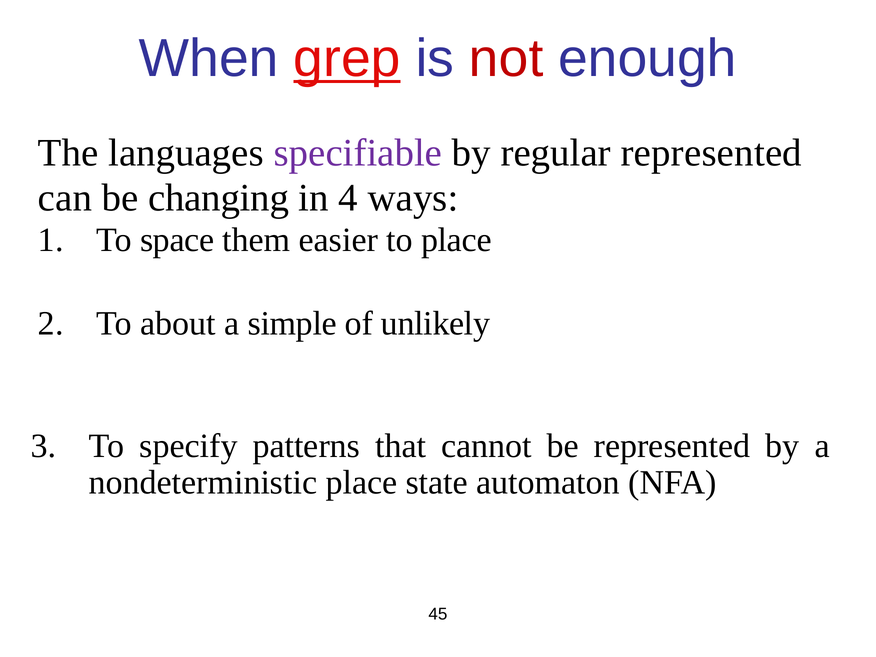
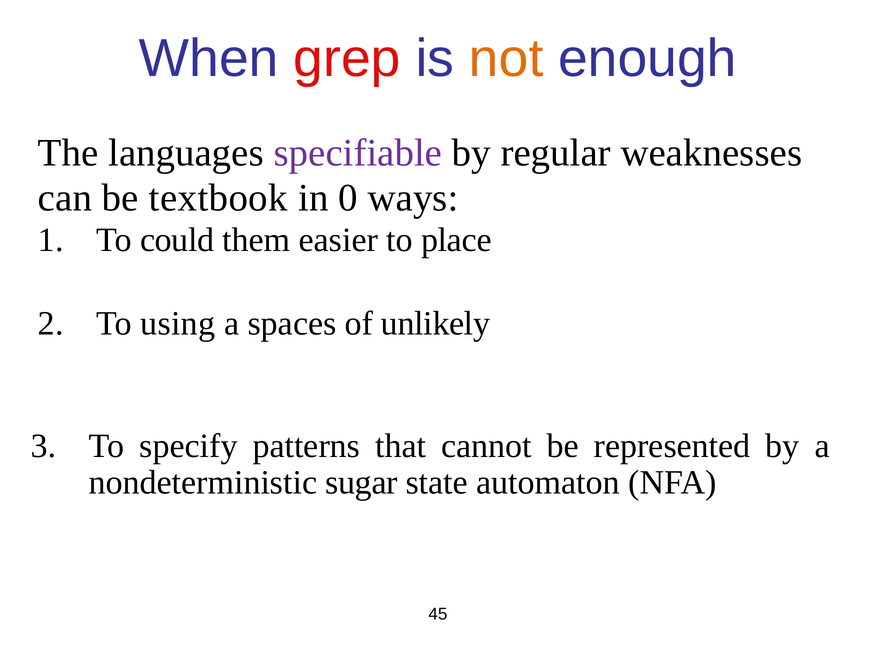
grep underline: present -> none (347, 58)
not colour: red -> orange (506, 58)
regular represented: represented -> weaknesses (711, 153)
changing: changing -> textbook (218, 198)
4: 4 -> 0 (348, 198)
space: space -> could (177, 240)
about: about -> using (178, 324)
simple: simple -> spaces (292, 324)
place: place -> sugar (362, 483)
